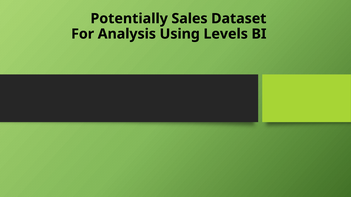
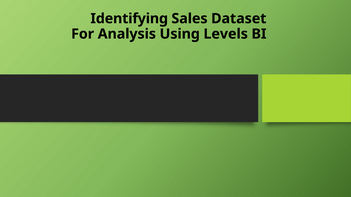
Potentially: Potentially -> Identifying (129, 19)
